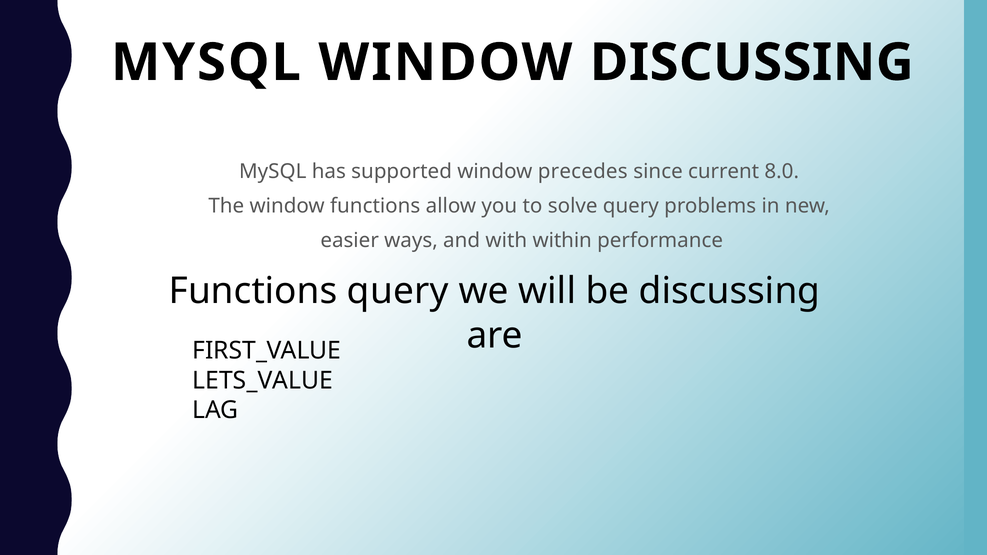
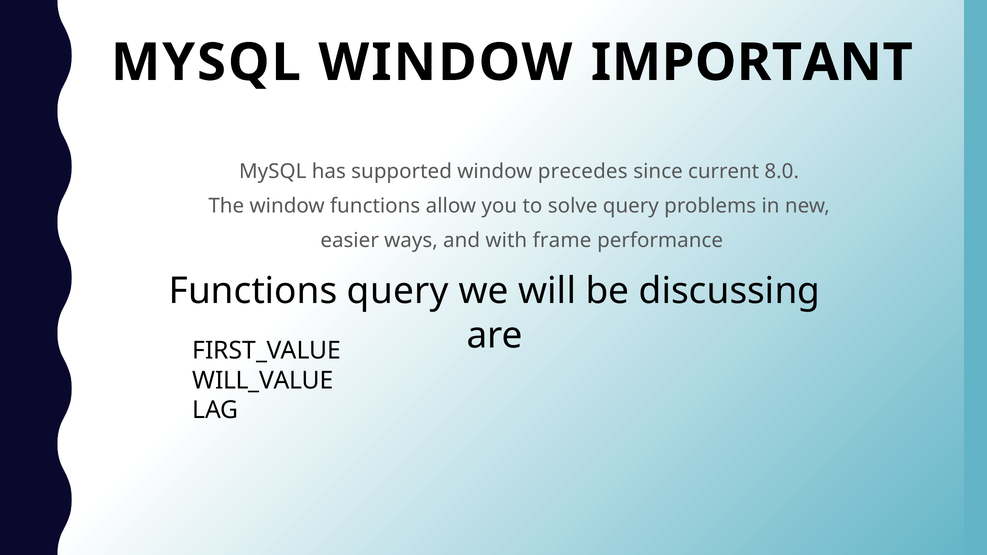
WINDOW DISCUSSING: DISCUSSING -> IMPORTANT (752, 63)
within: within -> frame (562, 240)
LETS_VALUE: LETS_VALUE -> WILL_VALUE (263, 381)
